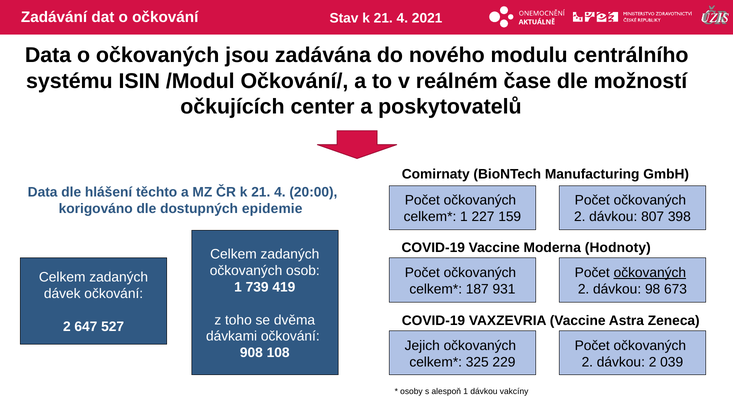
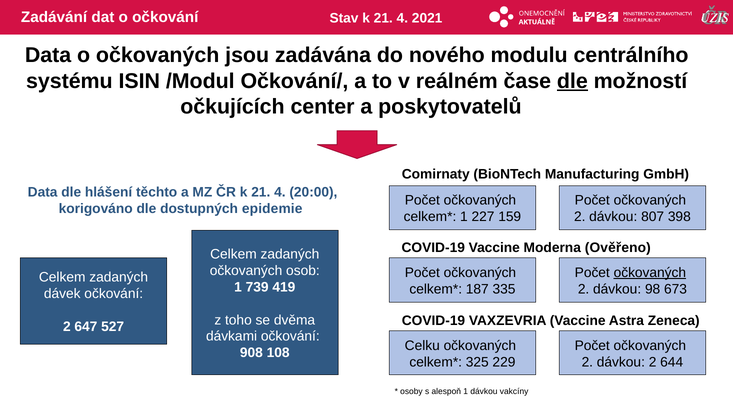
dle underline: none -> present (572, 81)
Hodnoty: Hodnoty -> Ověřeno (618, 248)
931: 931 -> 335 (504, 289)
Jejich: Jejich -> Celku (422, 346)
039: 039 -> 644 (672, 362)
